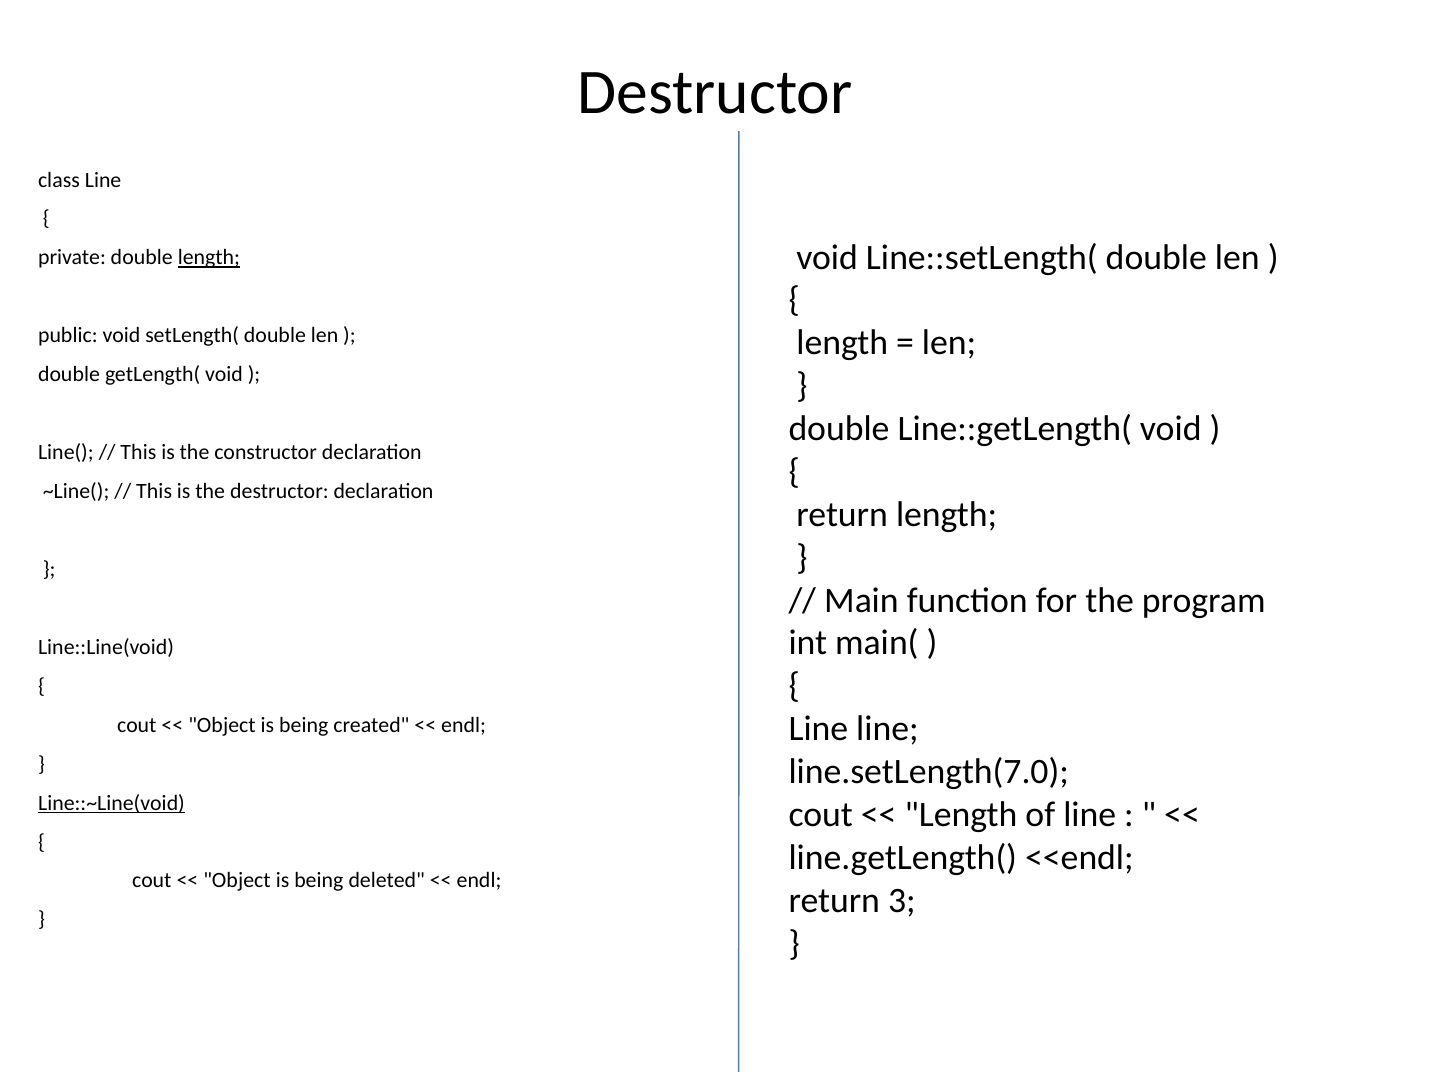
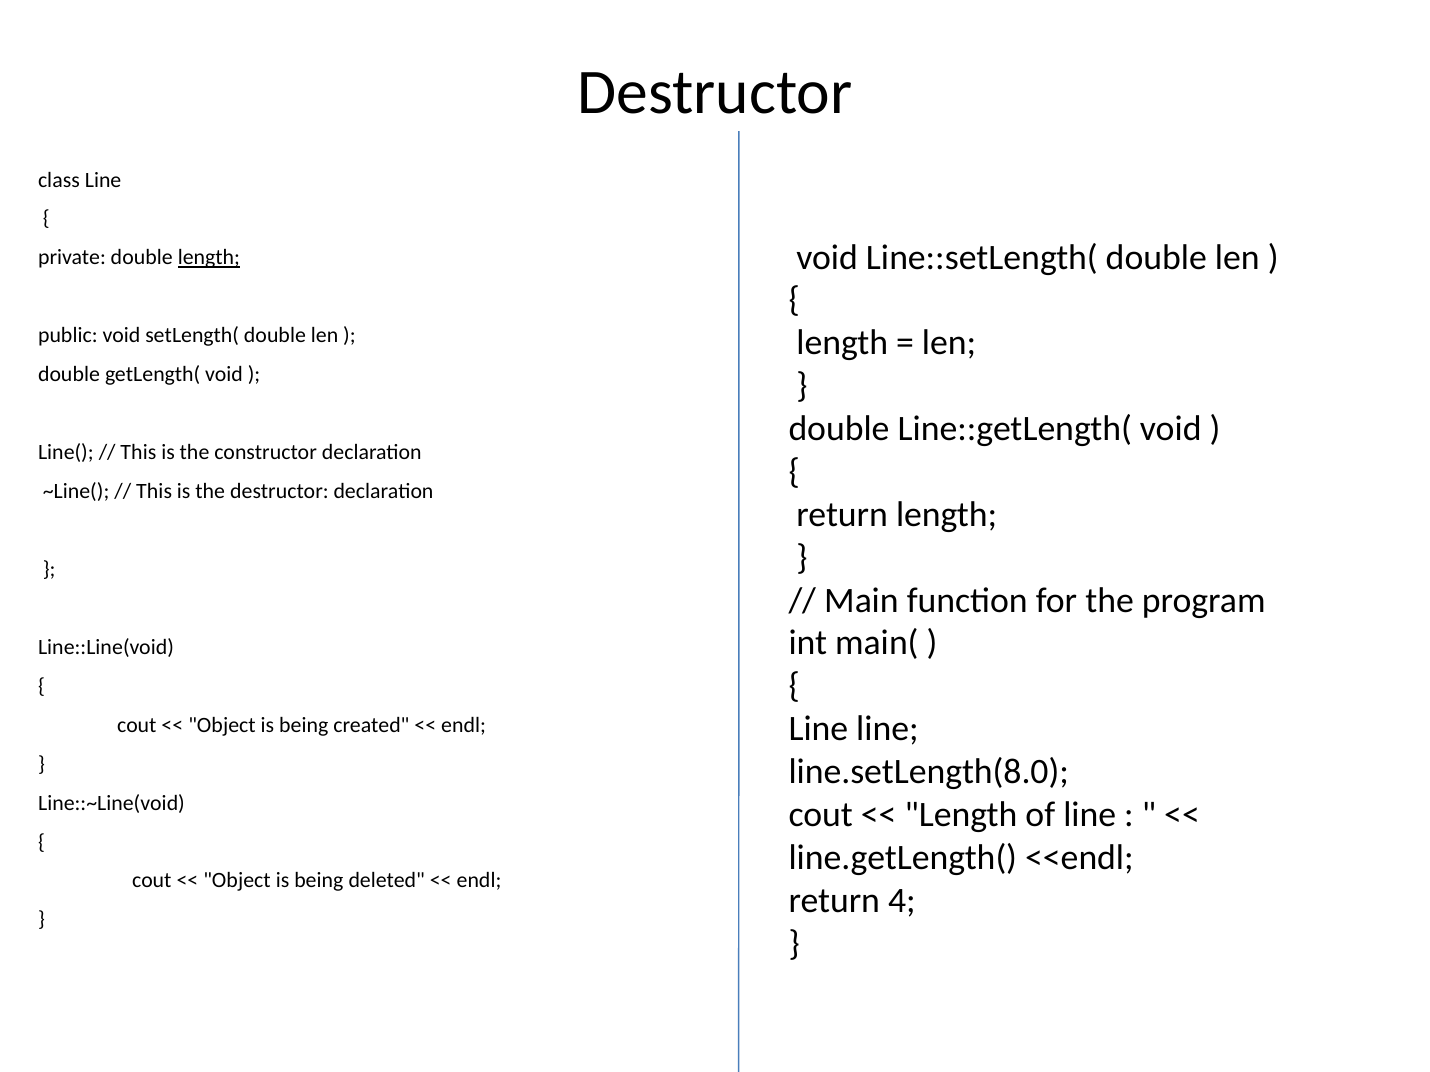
line.setLength(7.0: line.setLength(7.0 -> line.setLength(8.0 (929, 772)
Line::~Line(void underline: present -> none (111, 803)
3: 3 -> 4 (902, 901)
